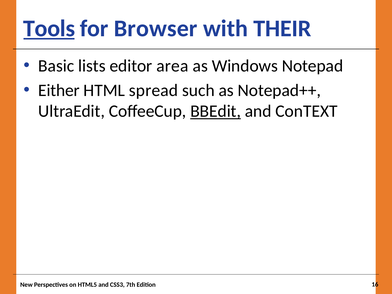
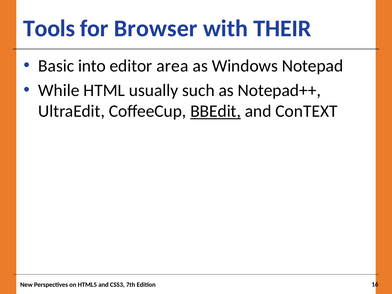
Tools underline: present -> none (49, 28)
lists: lists -> into (92, 66)
Either: Either -> While (59, 90)
spread: spread -> usually (154, 90)
